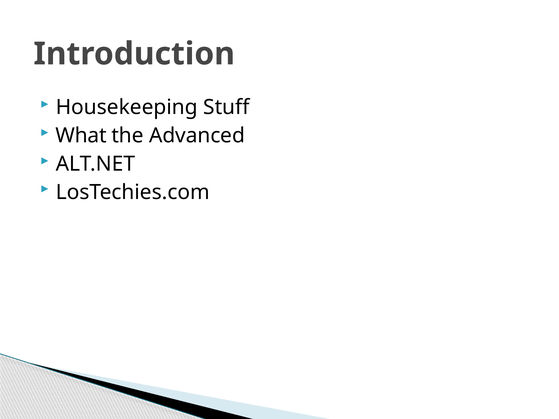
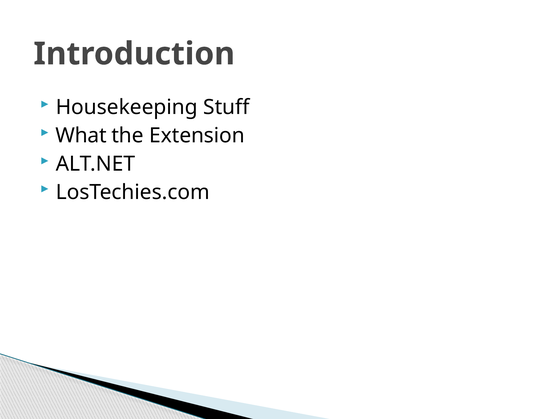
Advanced: Advanced -> Extension (197, 136)
